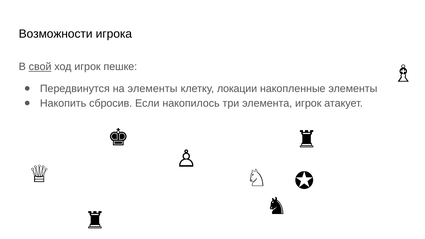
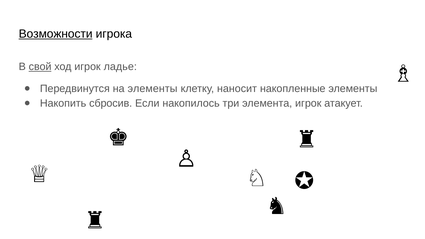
Возможности underline: none -> present (56, 34)
пешке: пешке -> ладье (120, 67)
локации: локации -> наносит (237, 89)
